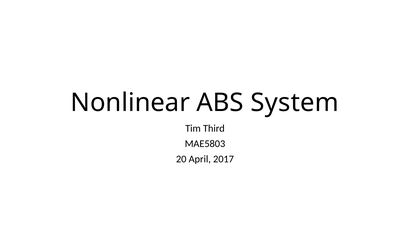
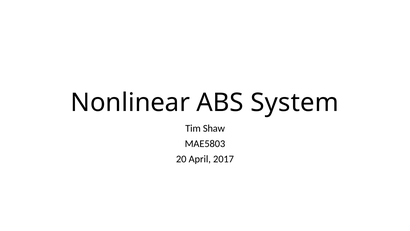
Third: Third -> Shaw (214, 128)
